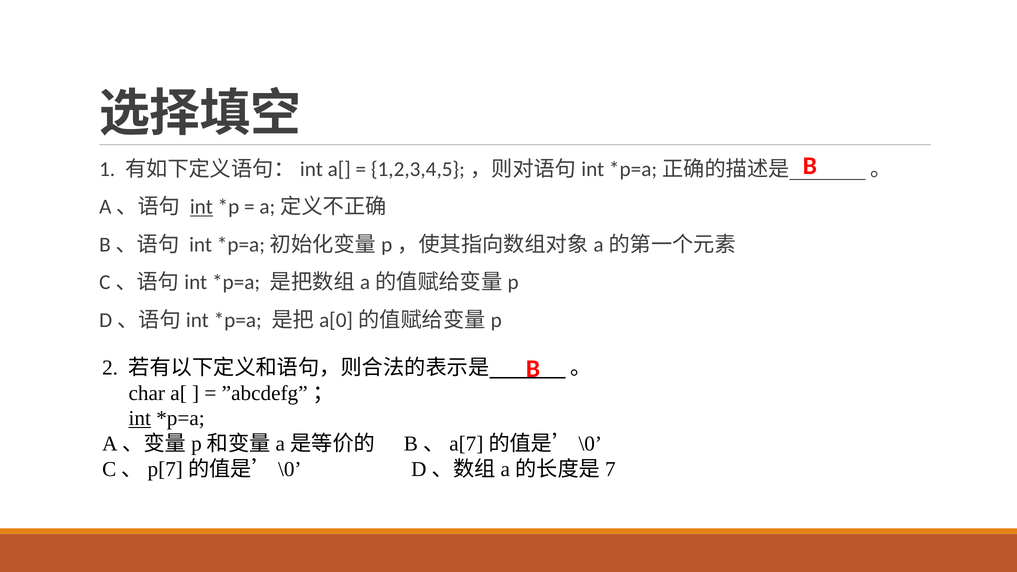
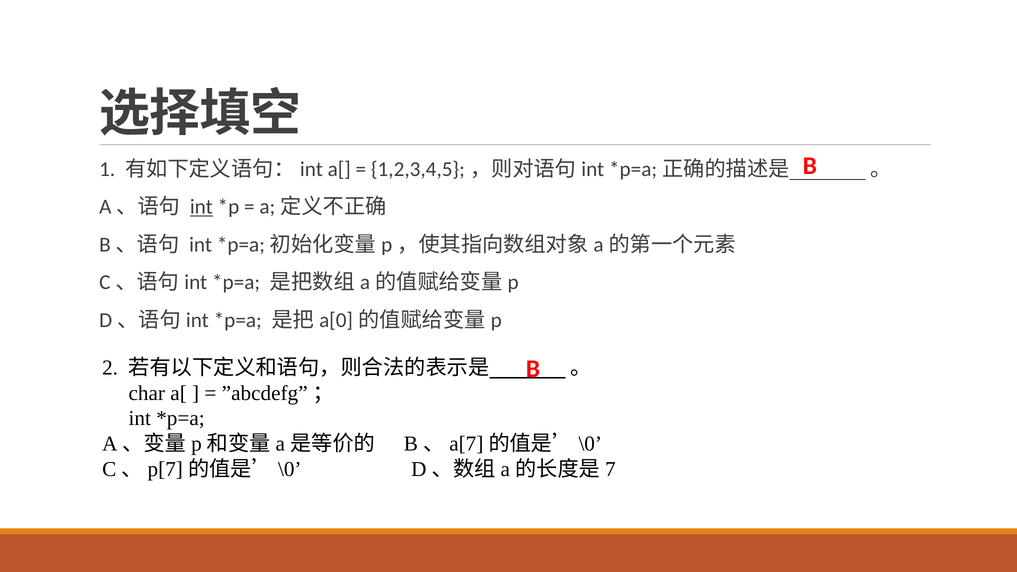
int underline: present -> none (140, 418)
